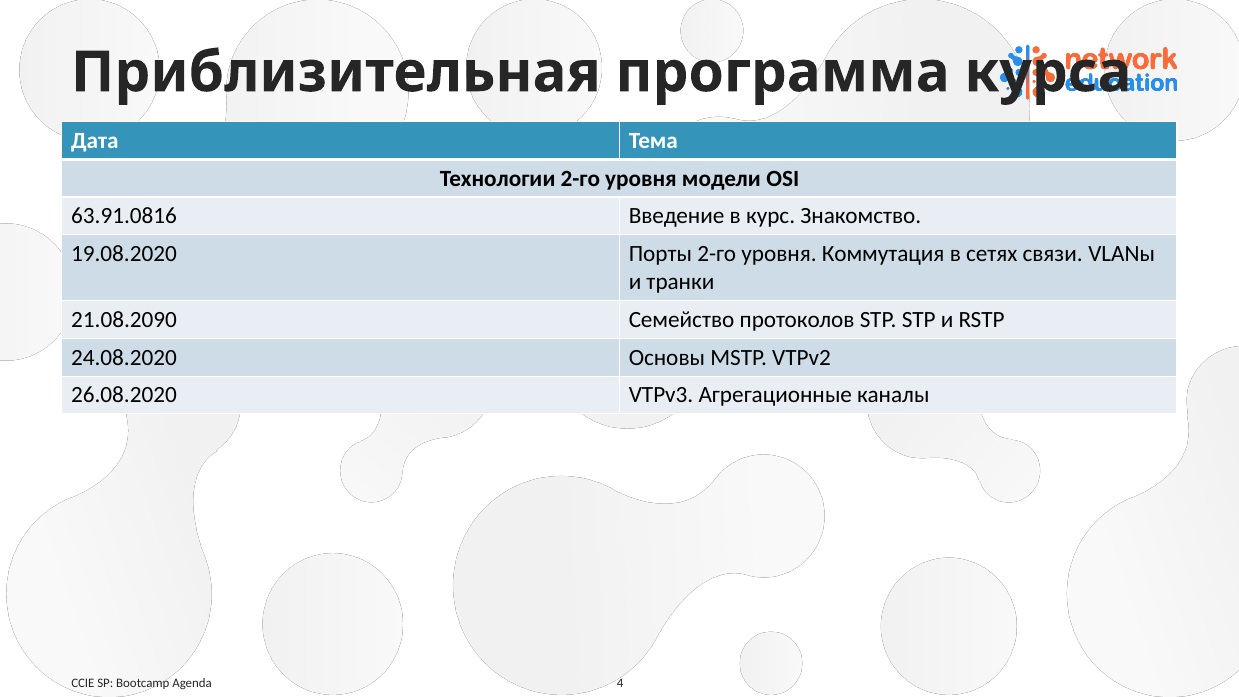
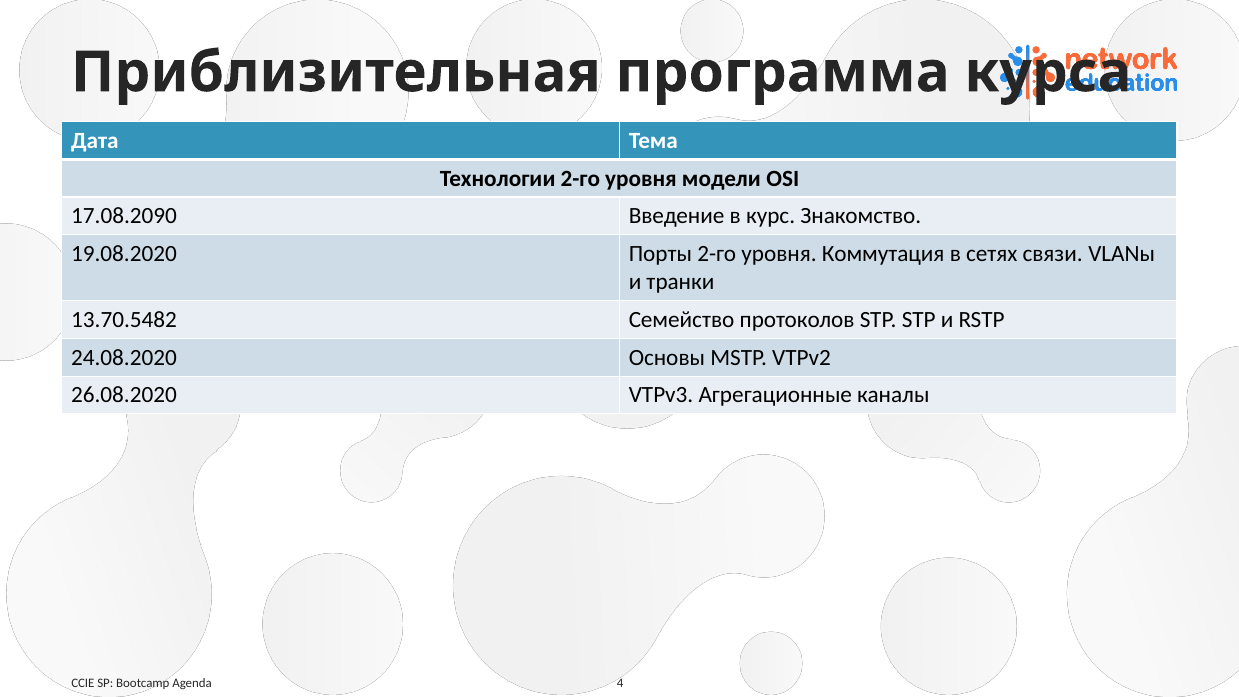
63.91.0816: 63.91.0816 -> 17.08.2090 (124, 216)
21.08.2090: 21.08.2090 -> 13.70.5482 (124, 320)
